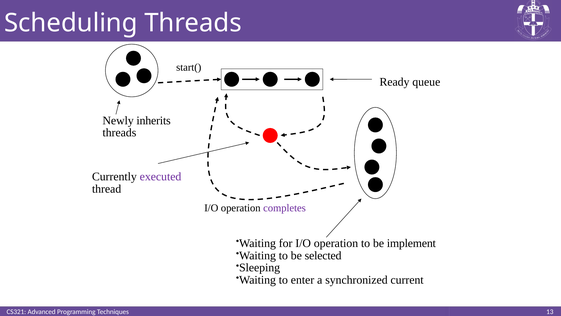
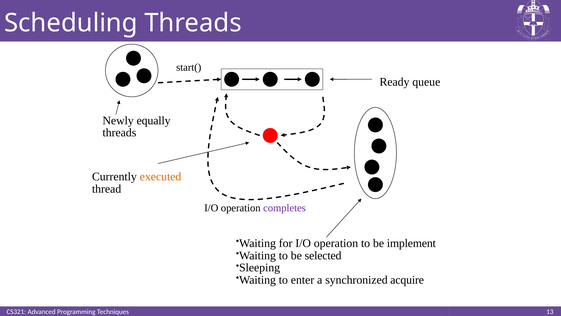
inherits: inherits -> equally (154, 120)
executed colour: purple -> orange (161, 176)
current: current -> acquire (407, 280)
